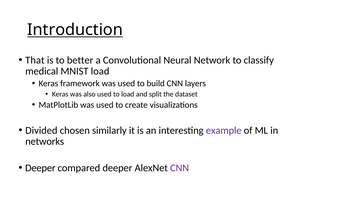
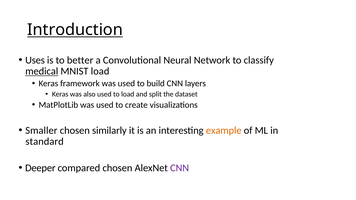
That: That -> Uses (35, 60)
medical underline: none -> present (42, 71)
Divided: Divided -> Smaller (41, 131)
example colour: purple -> orange (224, 131)
networks: networks -> standard (45, 142)
compared deeper: deeper -> chosen (117, 168)
